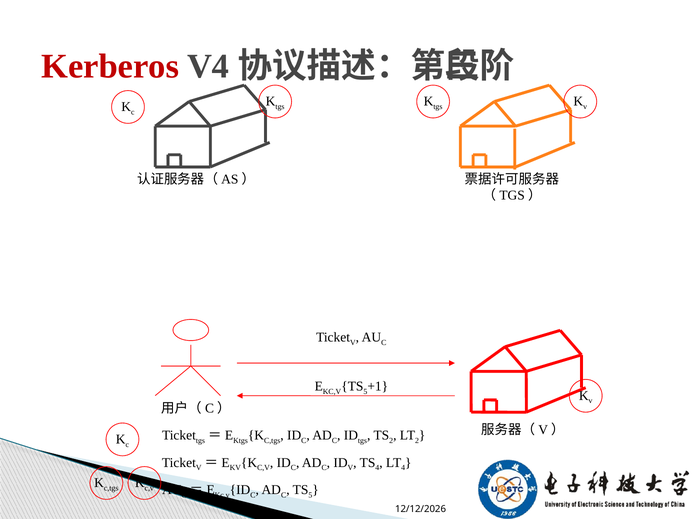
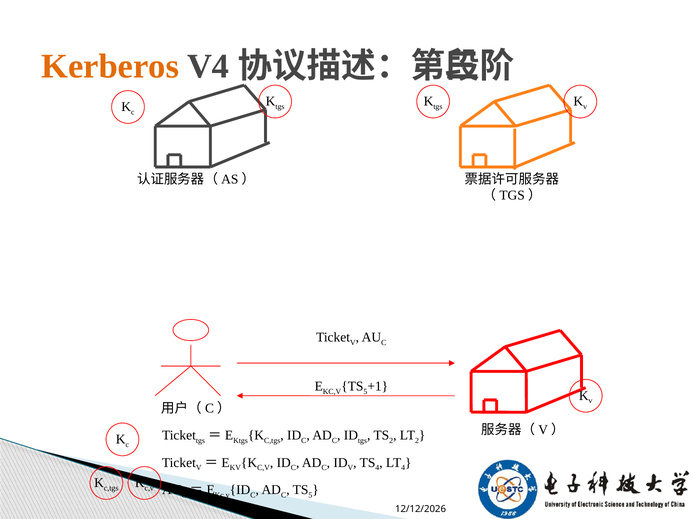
Kerberos colour: red -> orange (110, 66)
